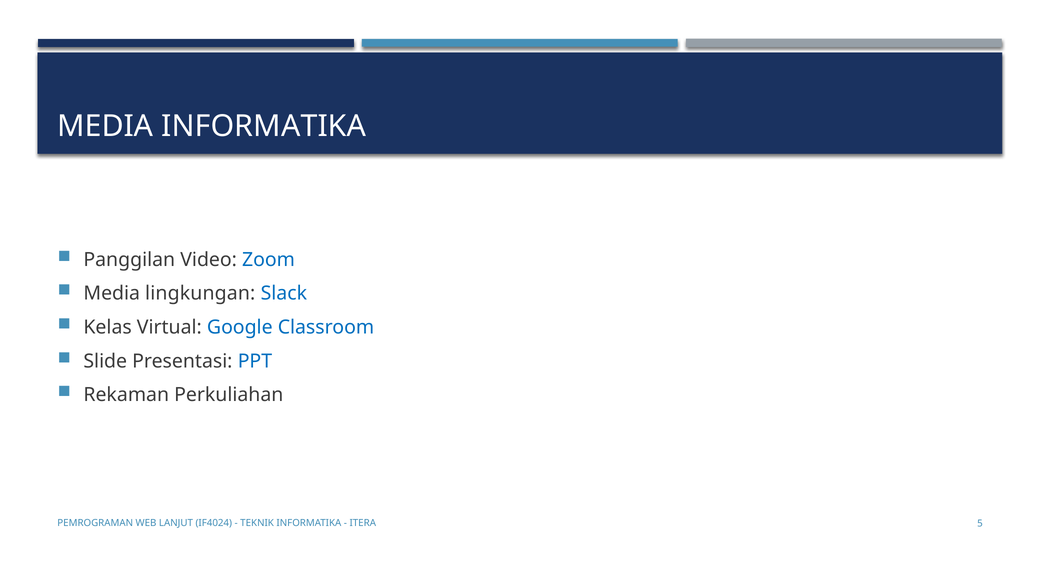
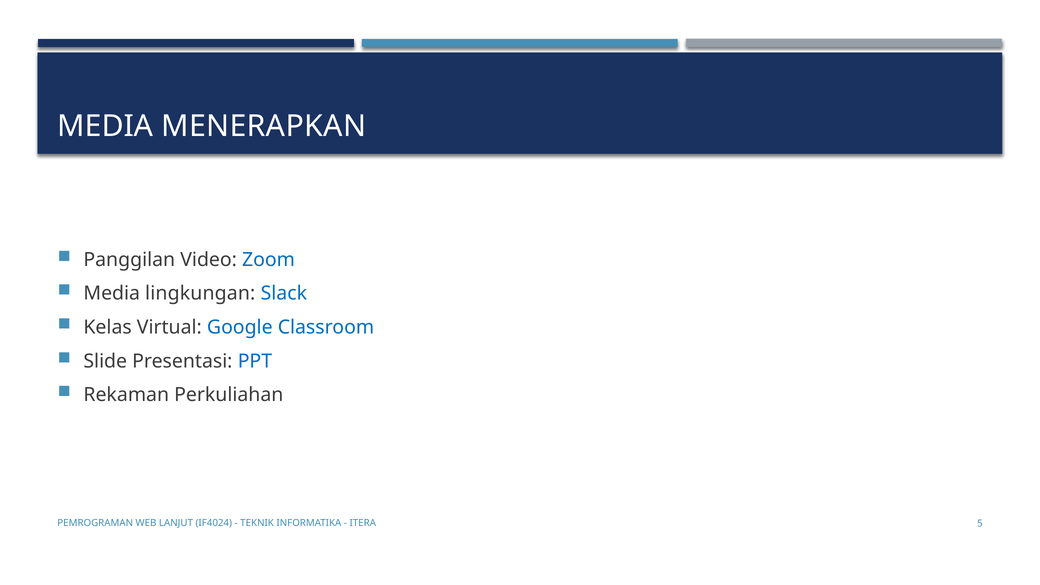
MEDIA INFORMATIKA: INFORMATIKA -> MENERAPKAN (264, 126)
